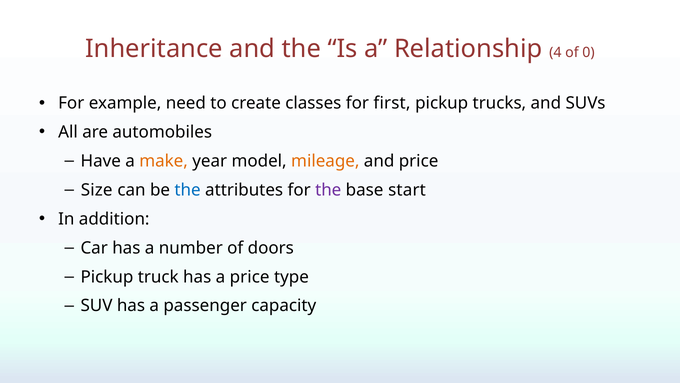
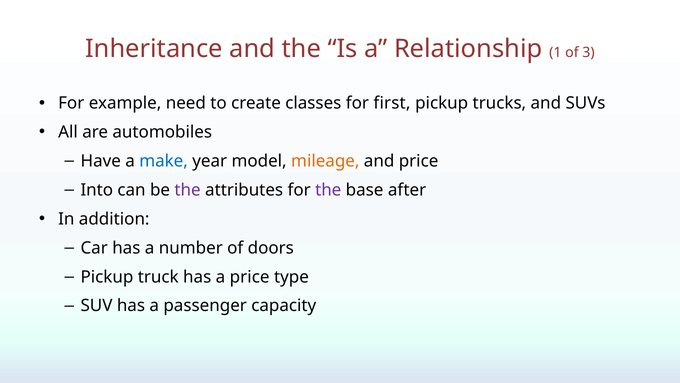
4: 4 -> 1 (555, 53)
0: 0 -> 3 (589, 53)
make colour: orange -> blue (164, 161)
Size: Size -> Into (97, 190)
the colour: blue -> purple (188, 190)
start: start -> after (407, 190)
